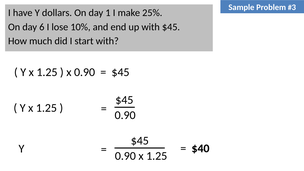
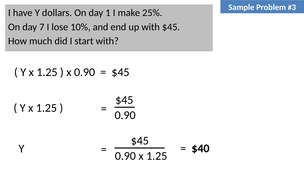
6: 6 -> 7 (42, 27)
